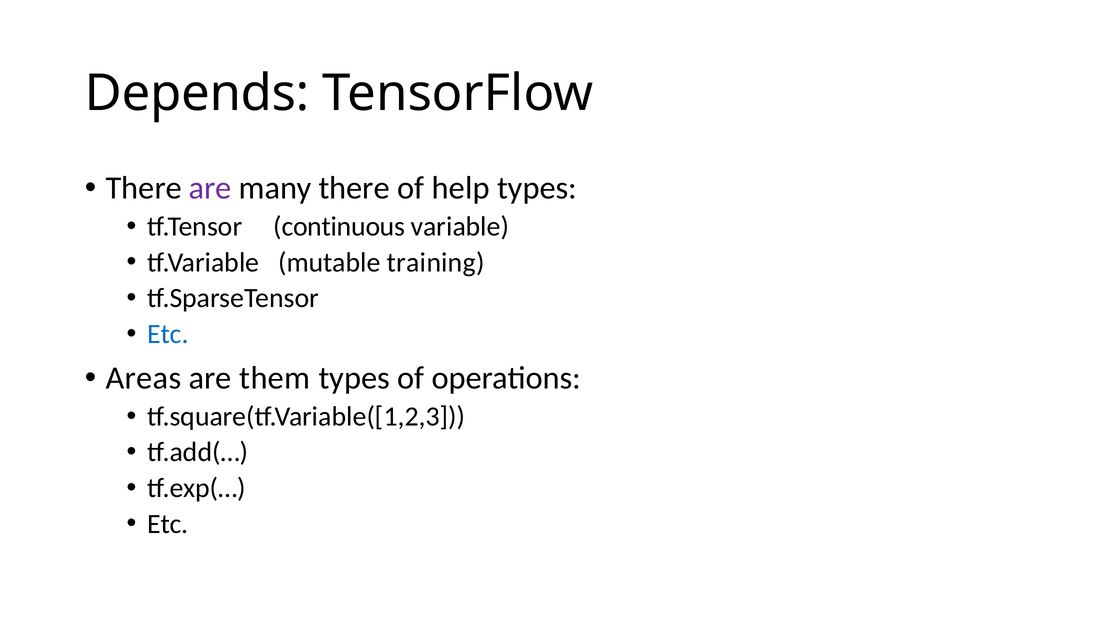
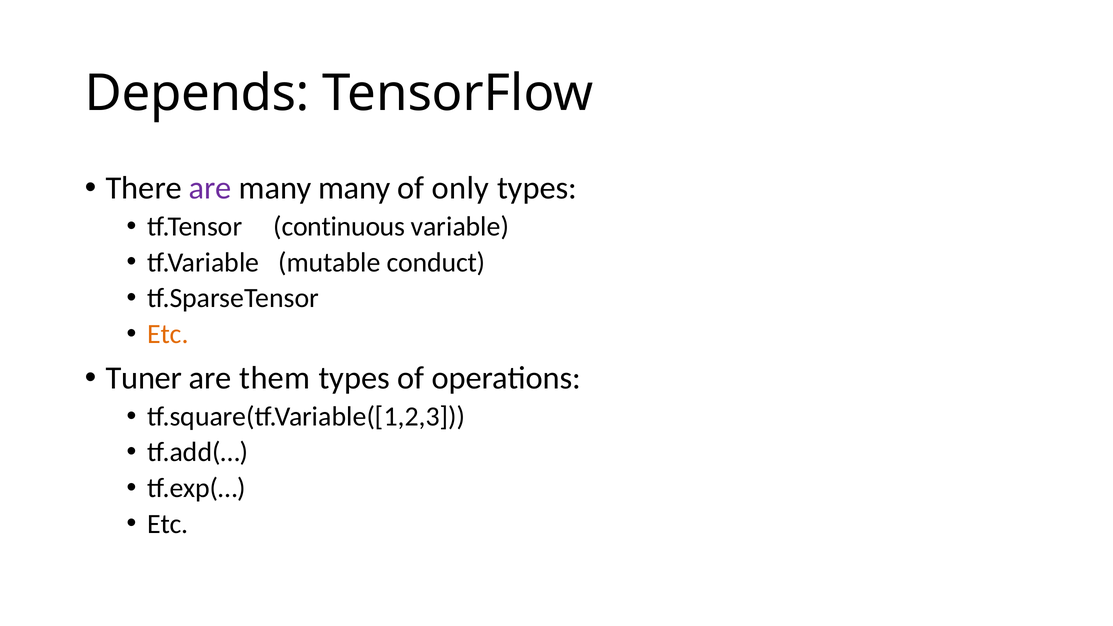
many there: there -> many (354, 188)
help: help -> only (461, 188)
training: training -> conduct (436, 262)
Etc colour: blue -> orange (168, 334)
Areas: Areas -> Tuner (144, 378)
